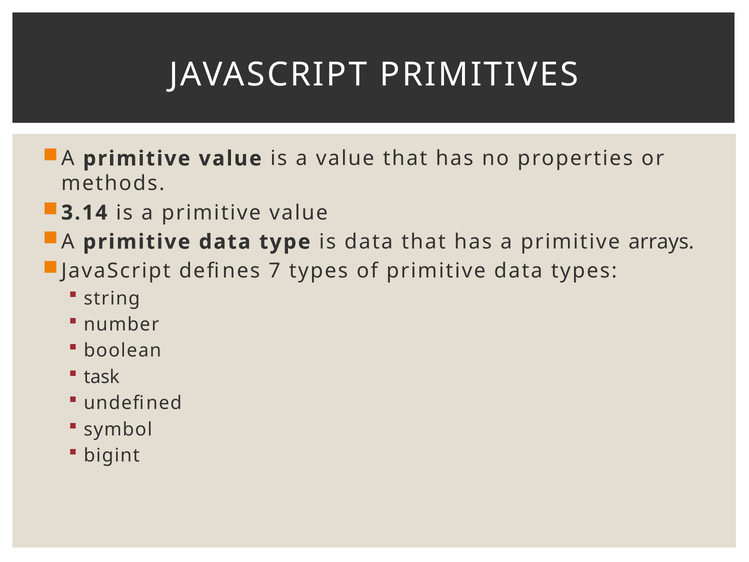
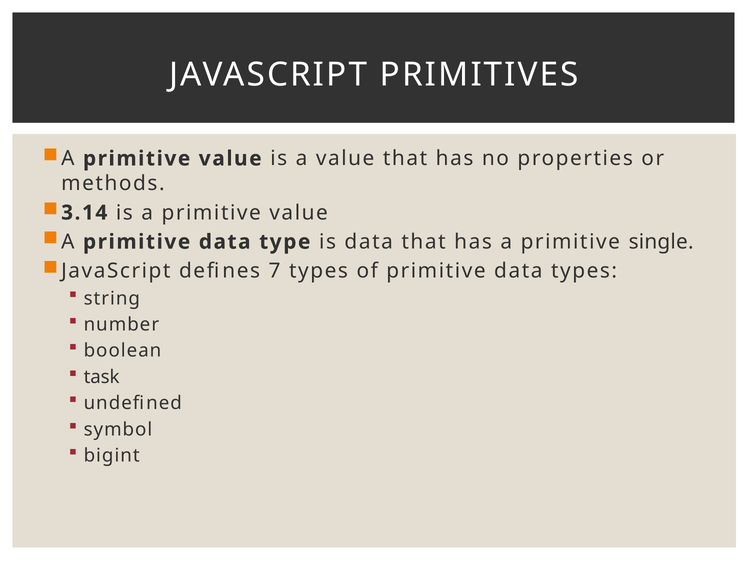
arrays: arrays -> single (661, 242)
